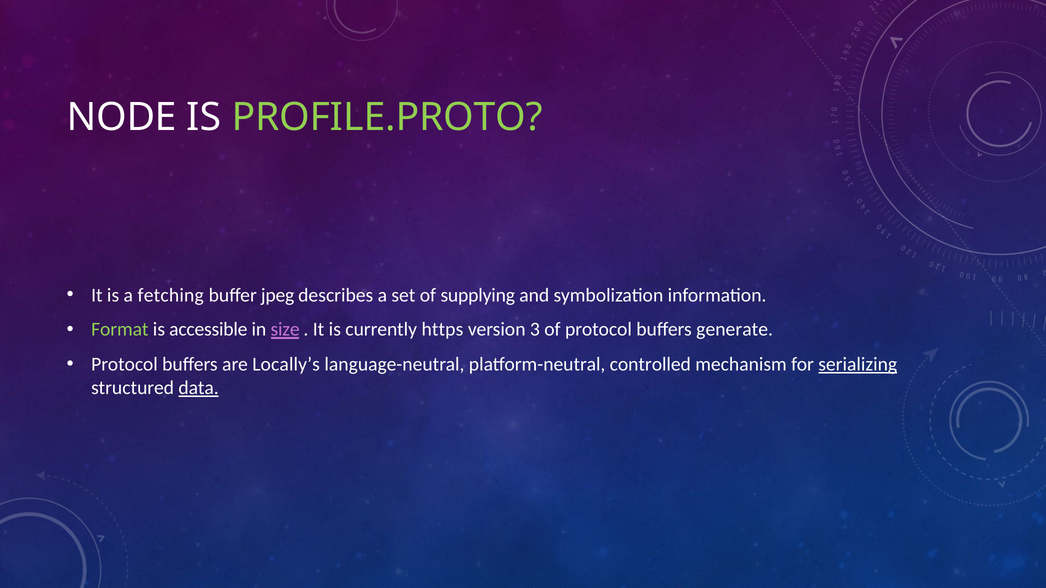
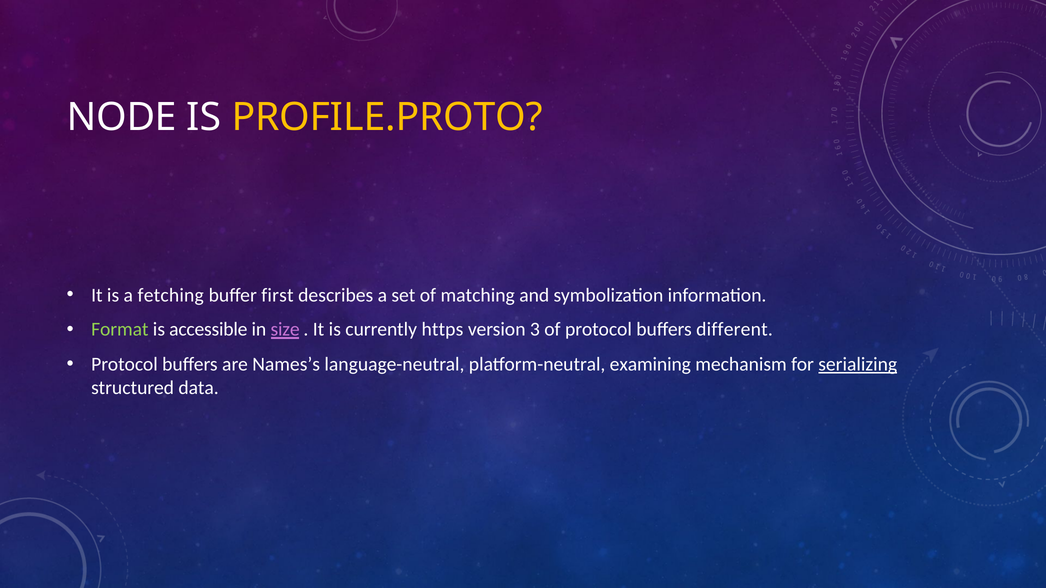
PROFILE.PROTO colour: light green -> yellow (387, 117)
jpeg: jpeg -> first (277, 295)
supplying: supplying -> matching (478, 295)
generate: generate -> different (735, 330)
Locally’s: Locally’s -> Names’s (286, 365)
controlled: controlled -> examining (650, 365)
data underline: present -> none (199, 388)
